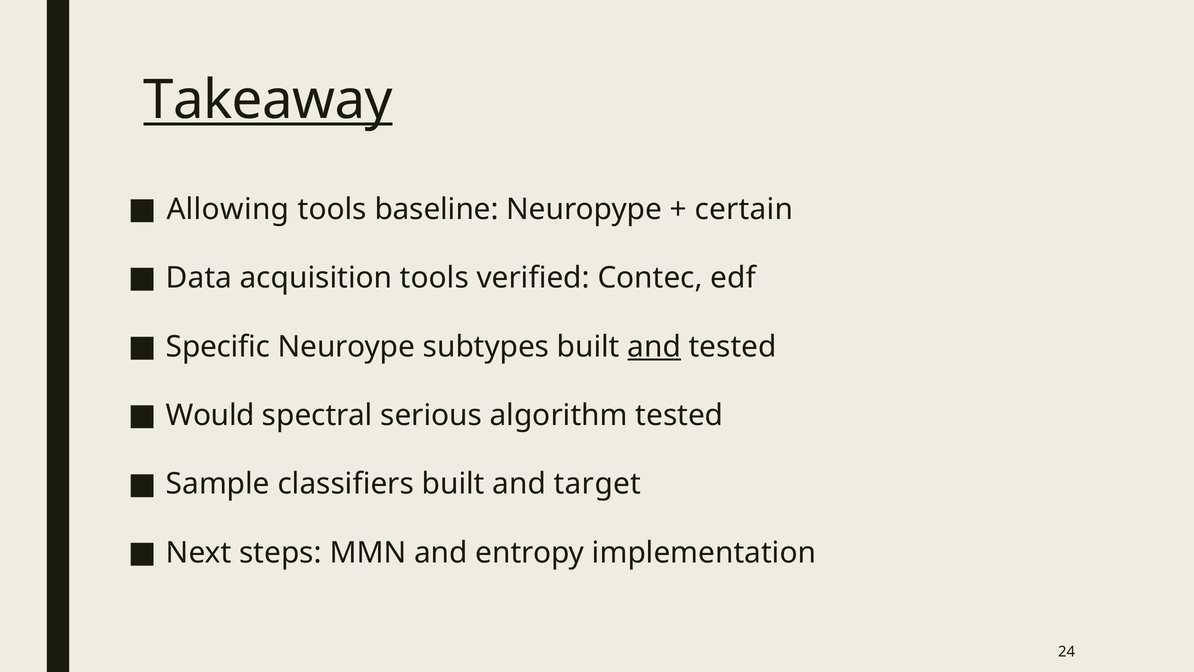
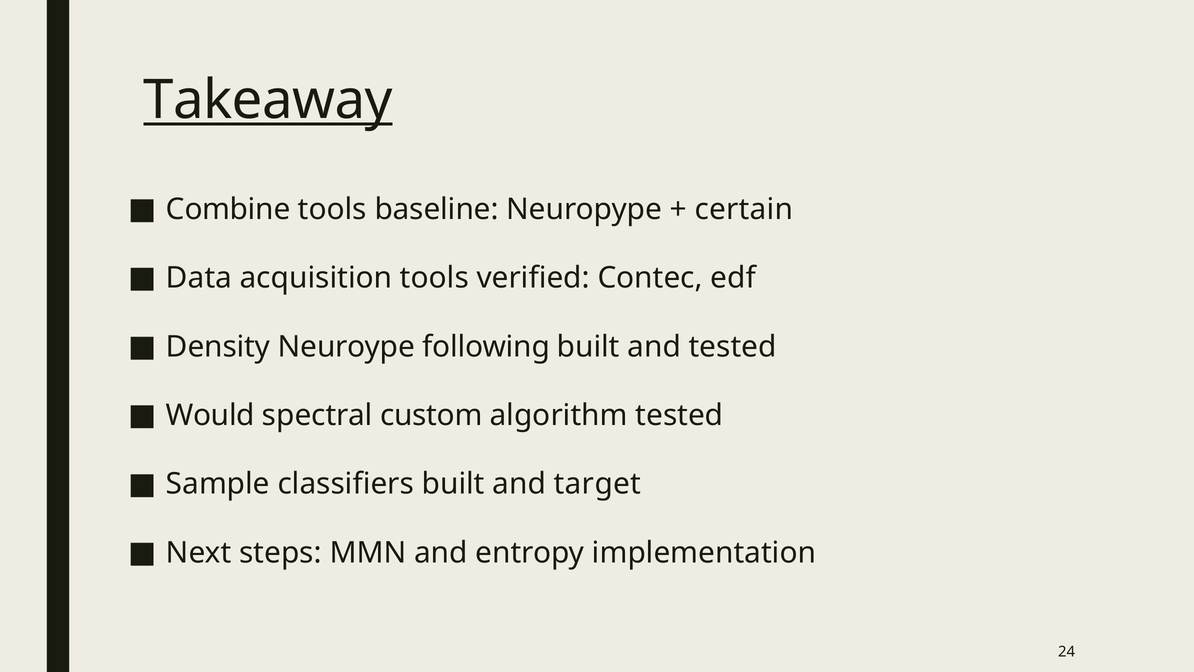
Allowing: Allowing -> Combine (228, 209)
Specific: Specific -> Density (218, 347)
subtypes: subtypes -> following (486, 347)
and underline: present -> none (654, 347)
serious: serious -> custom (431, 415)
